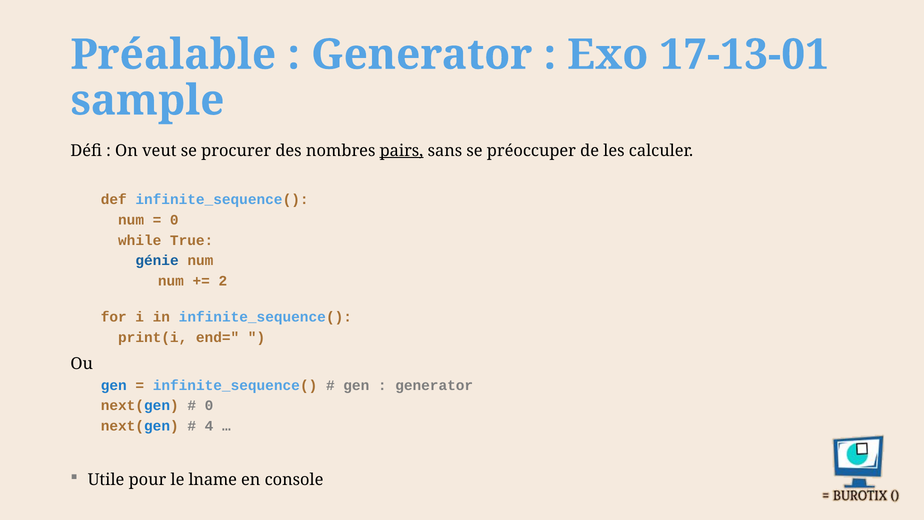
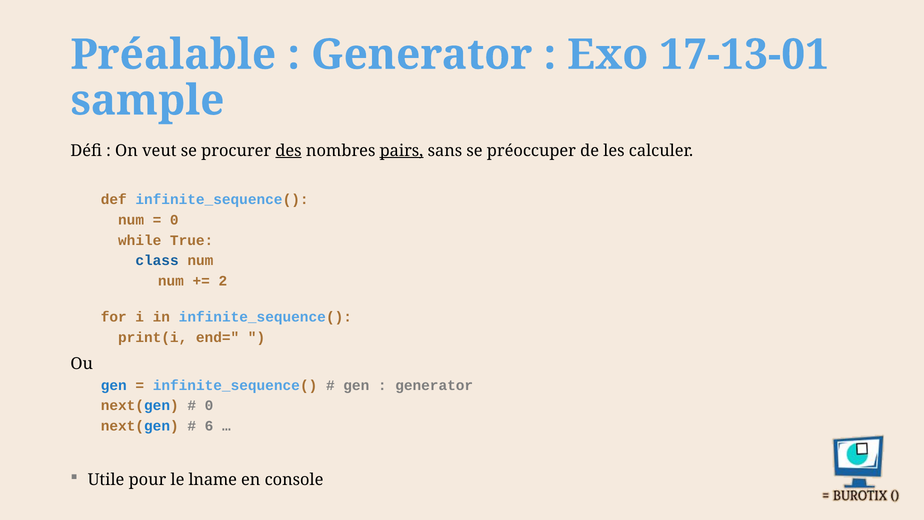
des underline: none -> present (289, 151)
génie: génie -> class (157, 261)
4: 4 -> 6 (209, 426)
